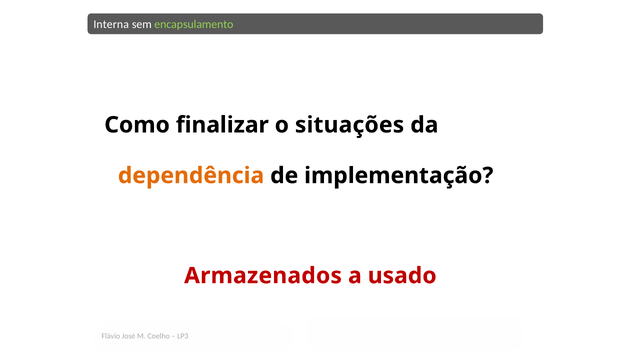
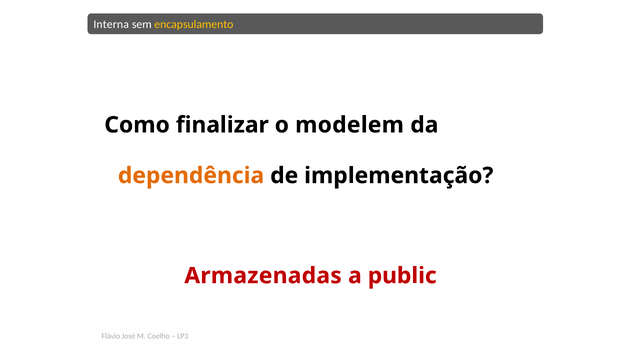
encapsulamento colour: light green -> yellow (194, 25)
situações: situações -> modelem (350, 125)
Armazenados: Armazenados -> Armazenadas (263, 276)
usado: usado -> public (402, 276)
